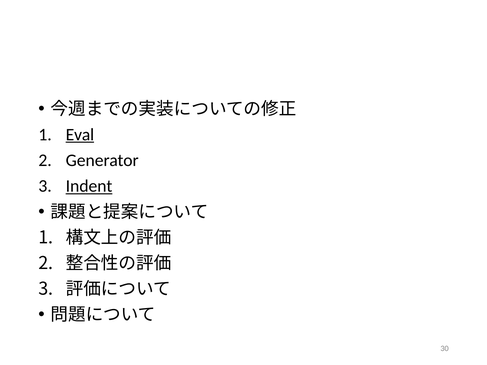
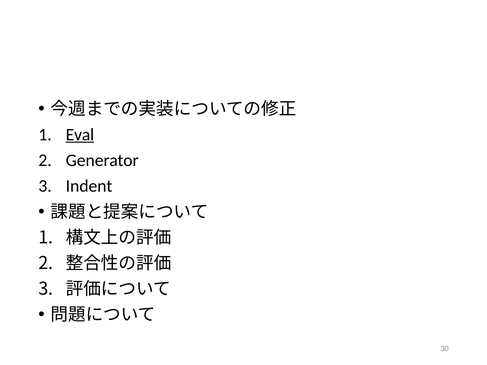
Indent underline: present -> none (89, 186)
